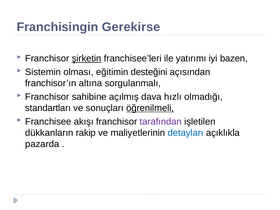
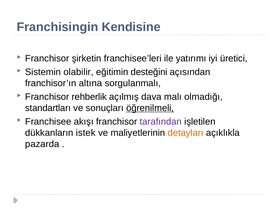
Gerekirse: Gerekirse -> Kendisine (131, 27)
şirketin underline: present -> none (87, 59)
bazen: bazen -> üretici (234, 59)
olması: olması -> olabilir (79, 72)
sahibine: sahibine -> rehberlik (89, 97)
hızlı: hızlı -> malı (173, 97)
rakip: rakip -> istek (86, 133)
detayları colour: blue -> orange (186, 133)
